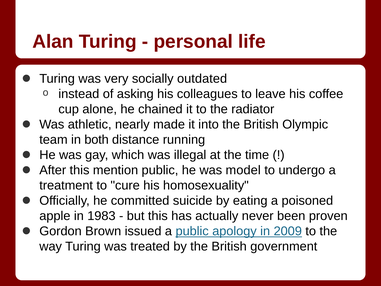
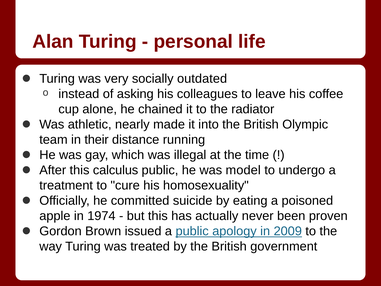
both: both -> their (97, 140)
mention: mention -> calculus (116, 170)
1983: 1983 -> 1974 (101, 216)
